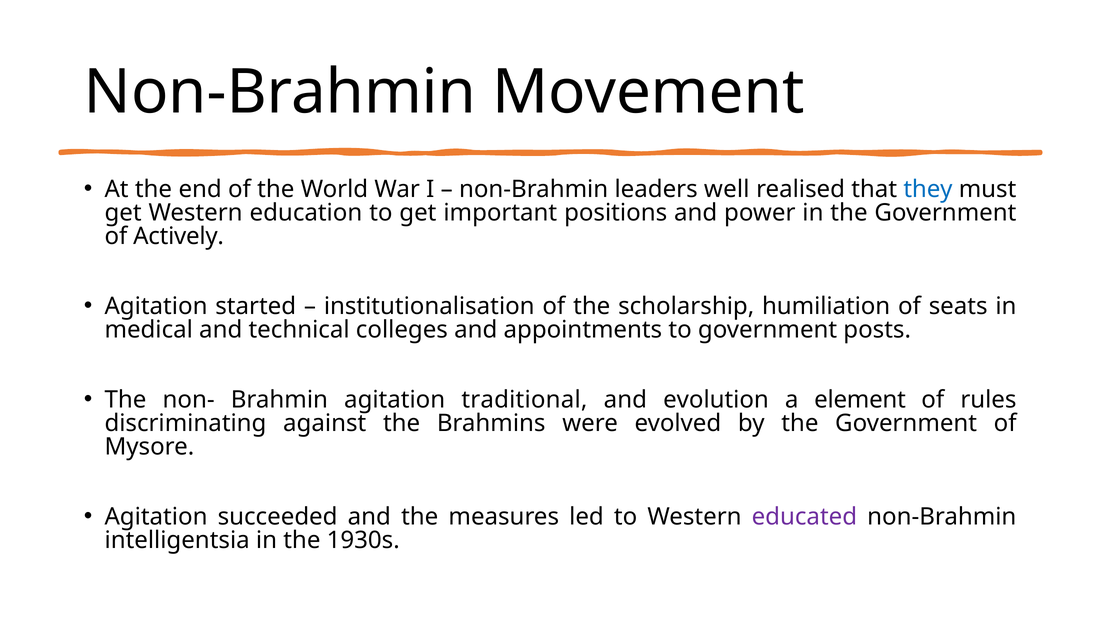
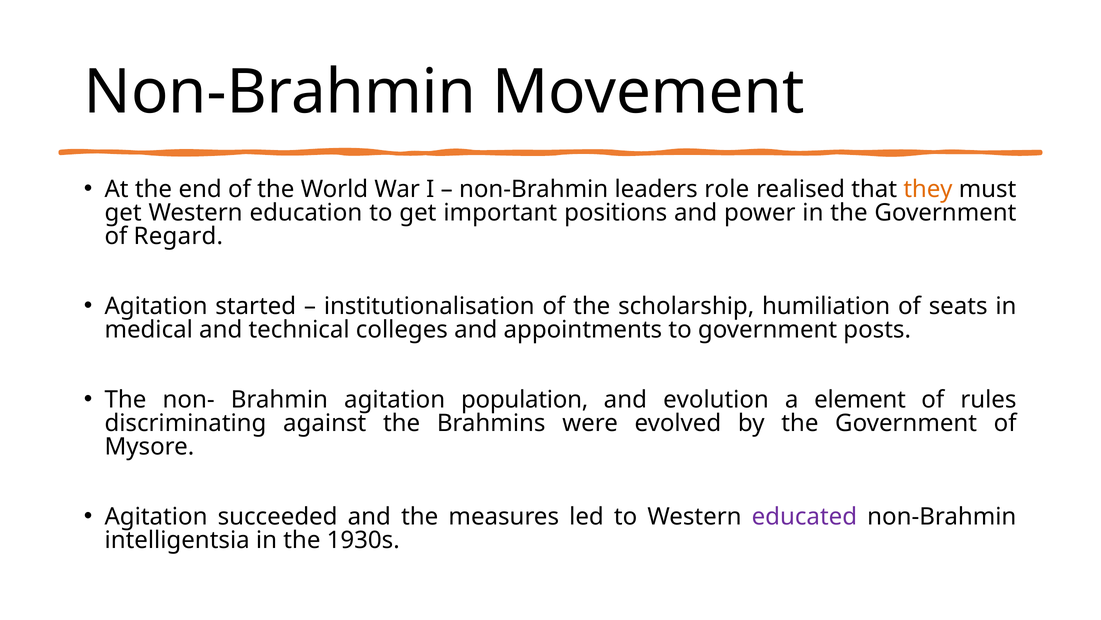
well: well -> role (727, 189)
they colour: blue -> orange (928, 189)
Actively: Actively -> Regard (178, 236)
traditional: traditional -> population (525, 399)
